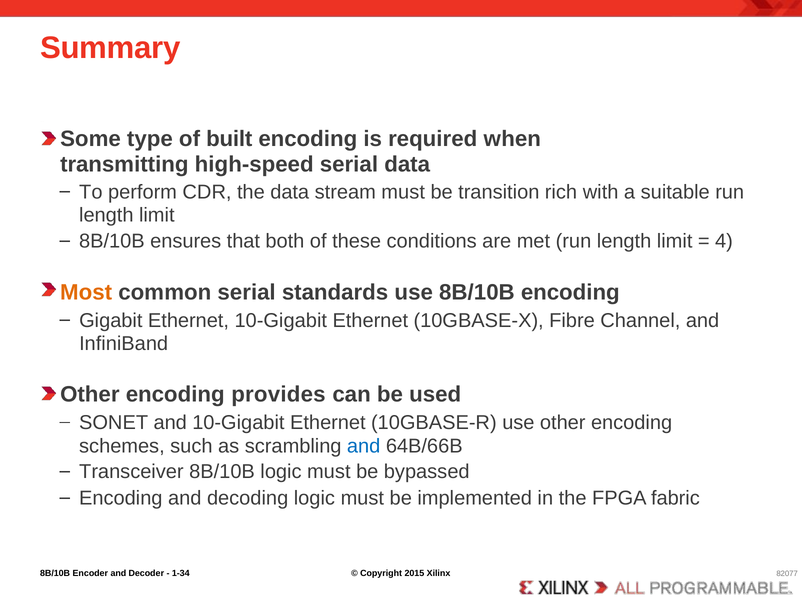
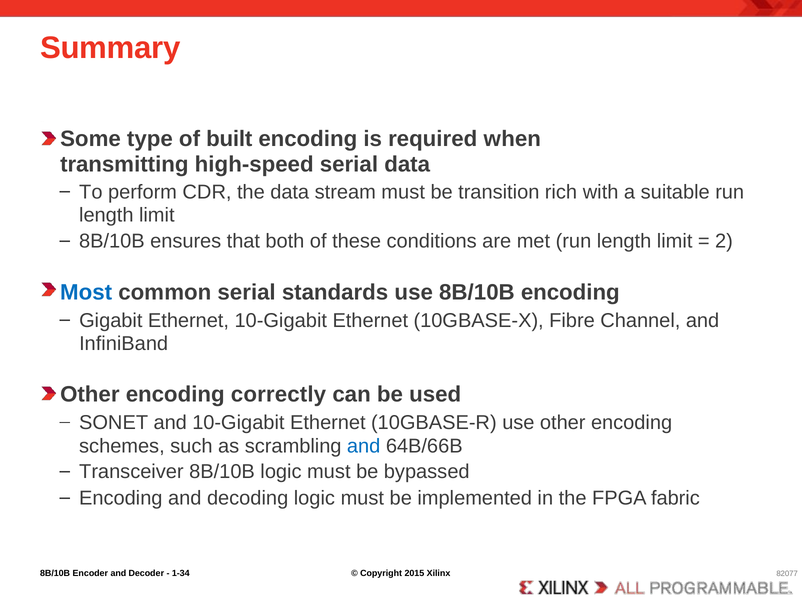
4: 4 -> 2 (724, 241)
Most colour: orange -> blue (86, 293)
provides: provides -> correctly (278, 395)
